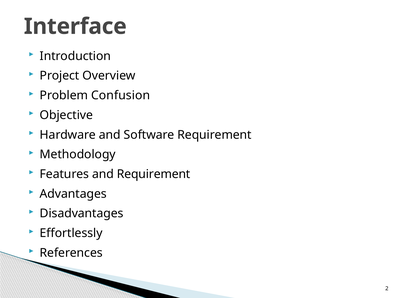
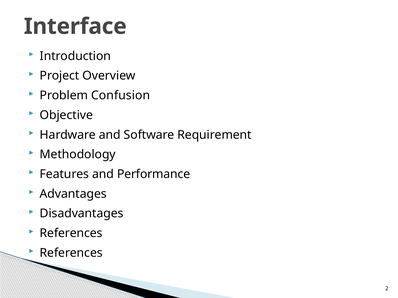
and Requirement: Requirement -> Performance (154, 174)
Effortlessly: Effortlessly -> References (71, 234)
